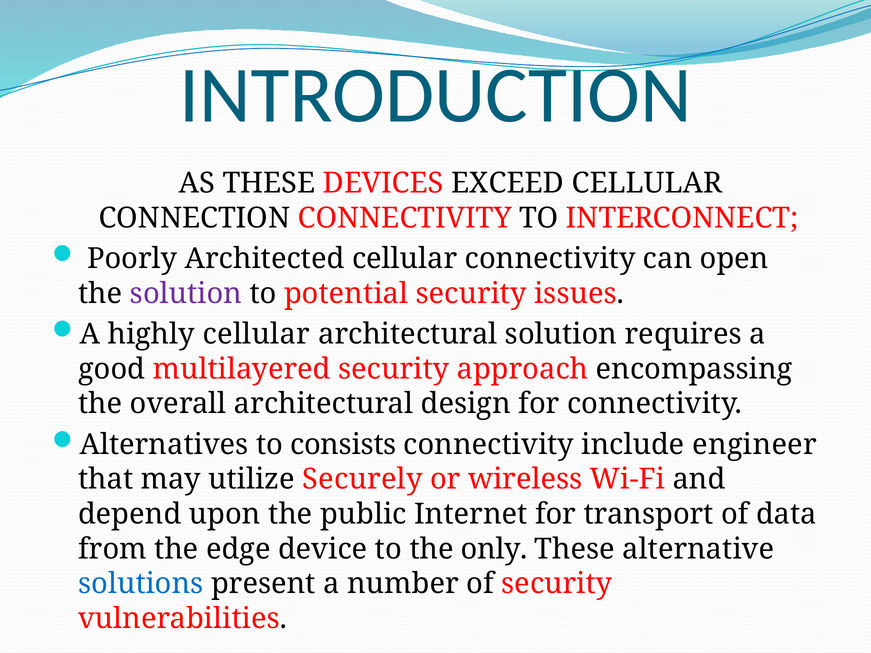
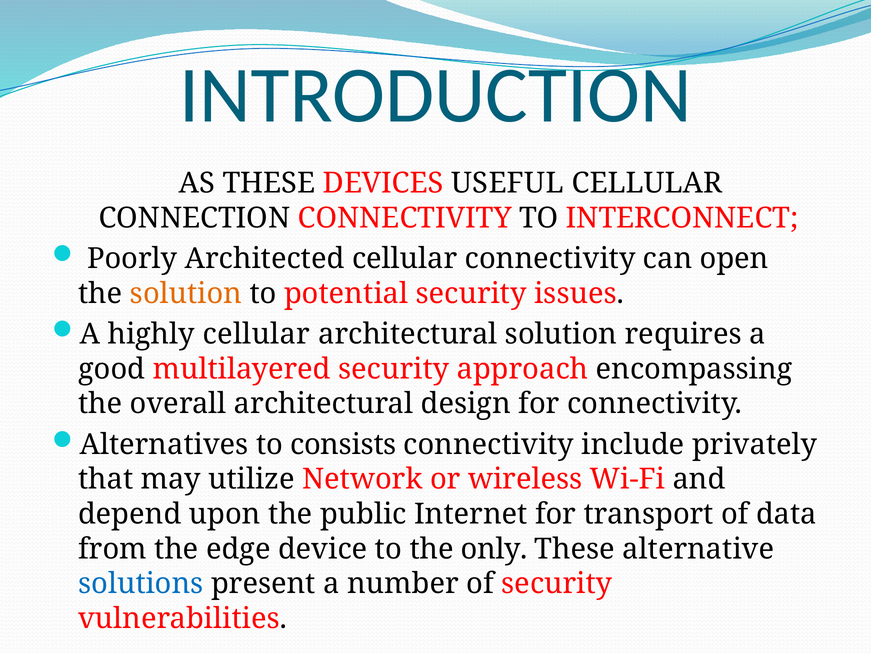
EXCEED: EXCEED -> USEFUL (507, 183)
solution colour: purple -> orange (186, 294)
engineer: engineer -> privately (755, 445)
Securely: Securely -> Network (362, 480)
